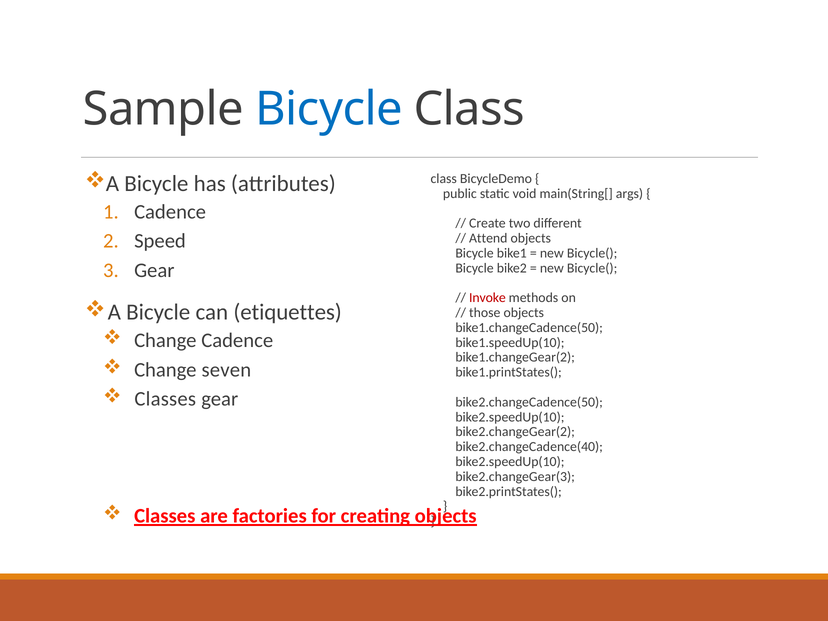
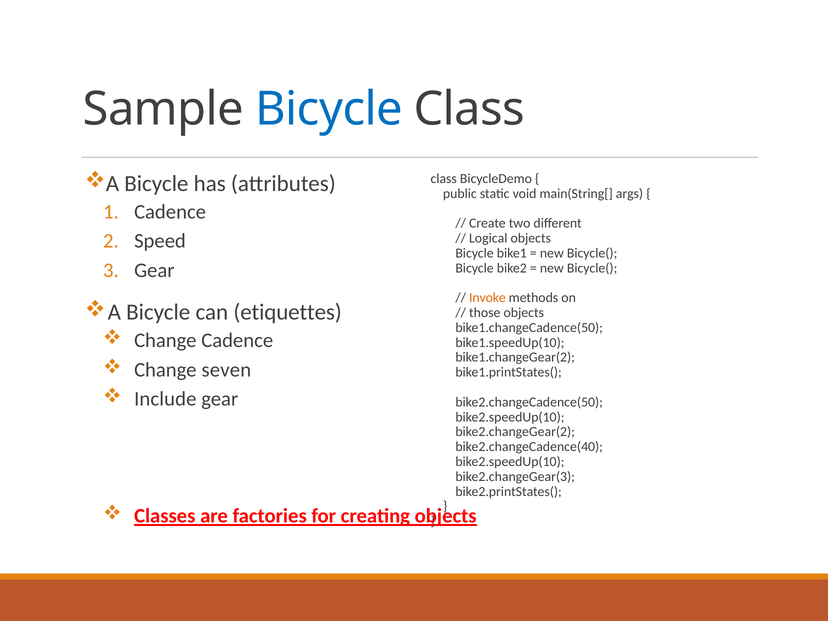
Attend: Attend -> Logical (488, 238)
Invoke colour: red -> orange (487, 298)
Classes: Classes -> Include (165, 399)
